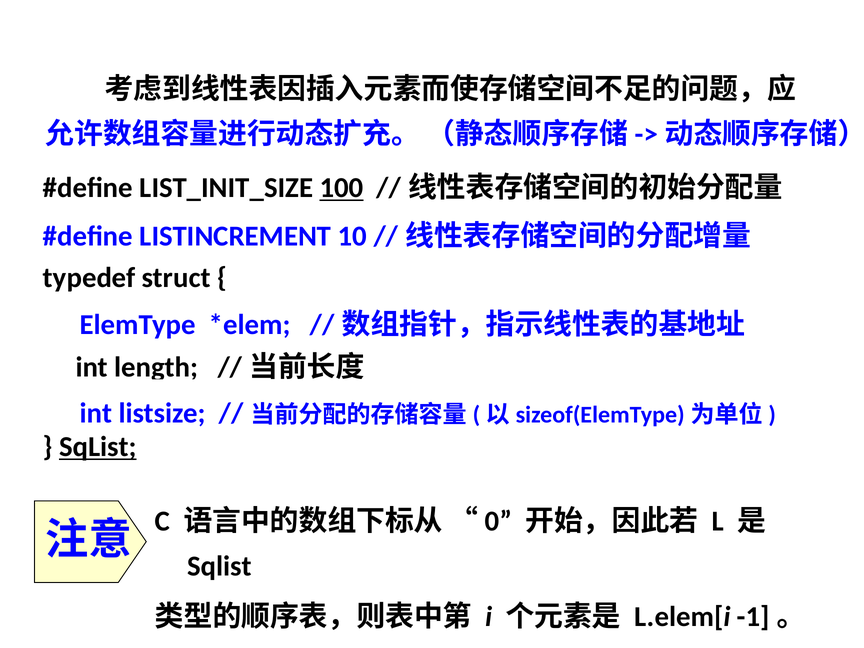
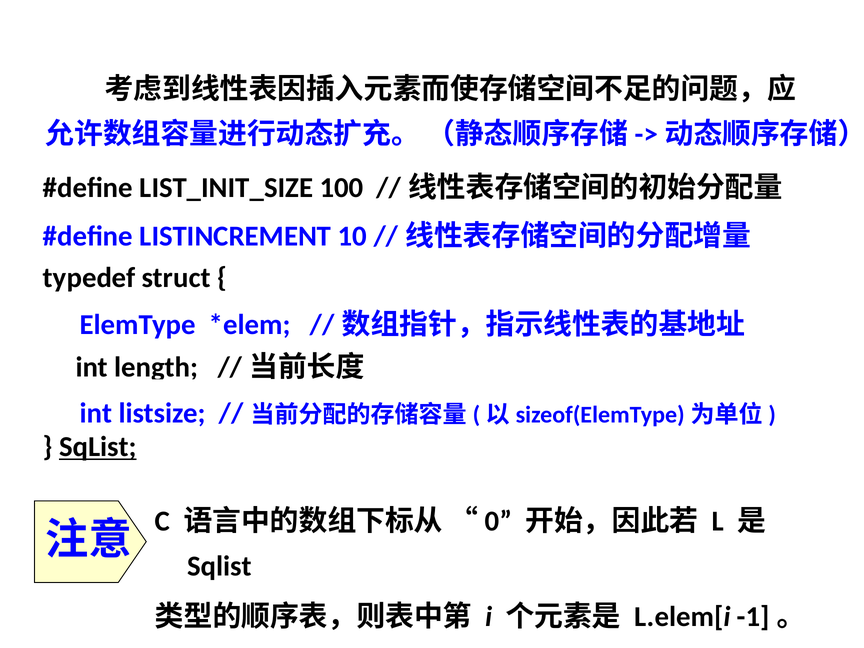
100 underline: present -> none (342, 188)
